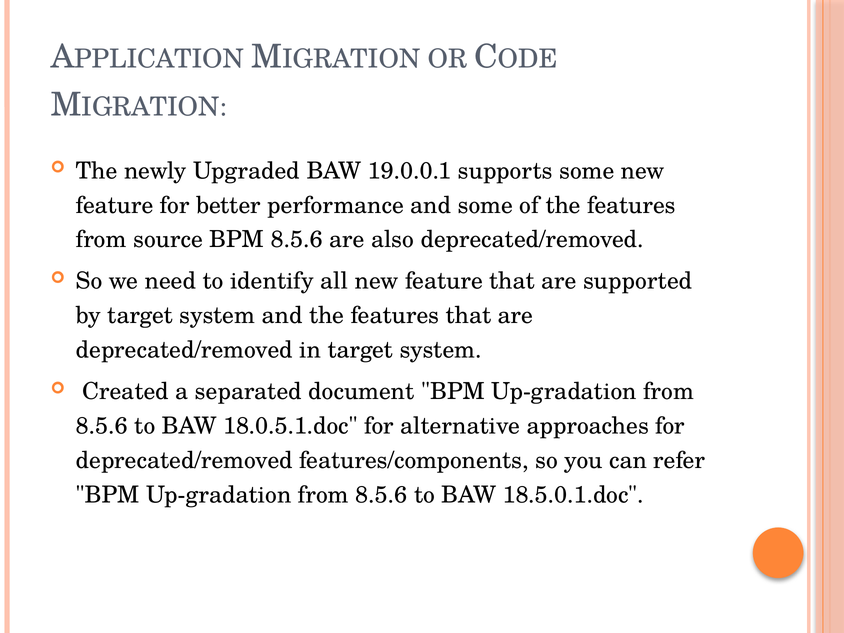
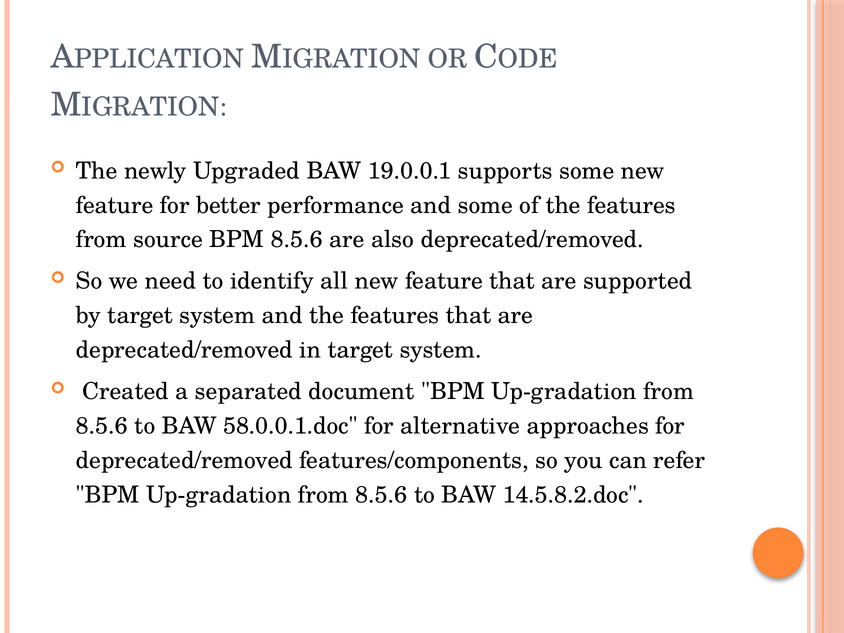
18.0.5.1.doc: 18.0.5.1.doc -> 58.0.0.1.doc (290, 426)
18.5.0.1.doc: 18.5.0.1.doc -> 14.5.8.2.doc (573, 495)
